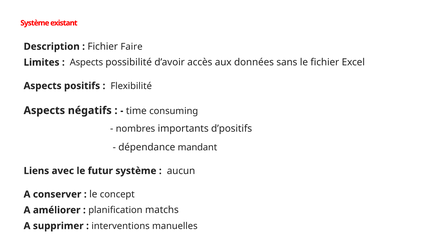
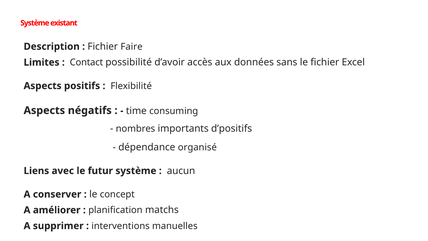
Aspects: Aspects -> Contact (86, 62)
mandant: mandant -> organisé (197, 147)
